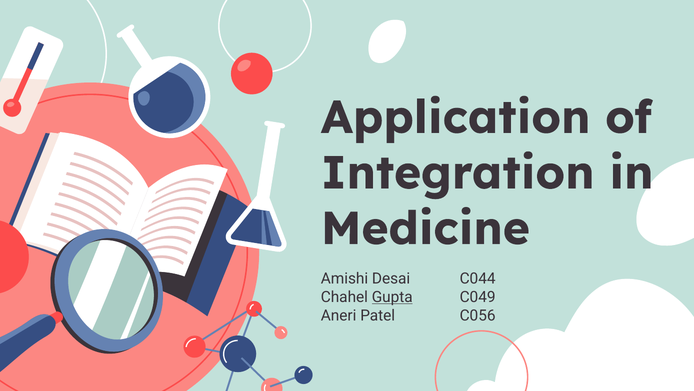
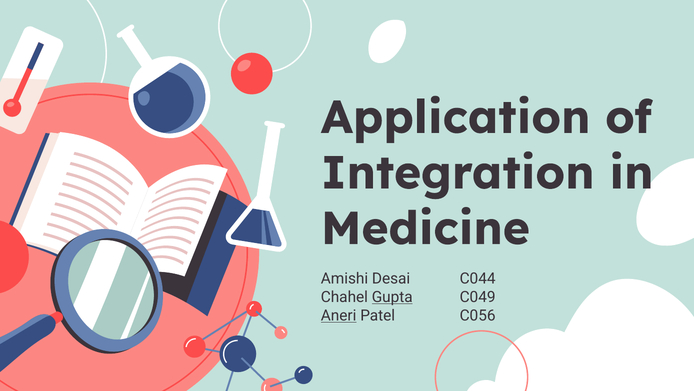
Aneri underline: none -> present (339, 315)
